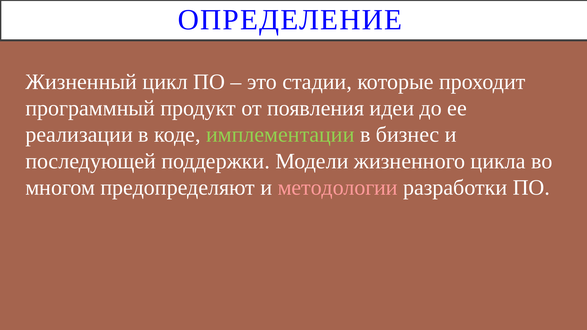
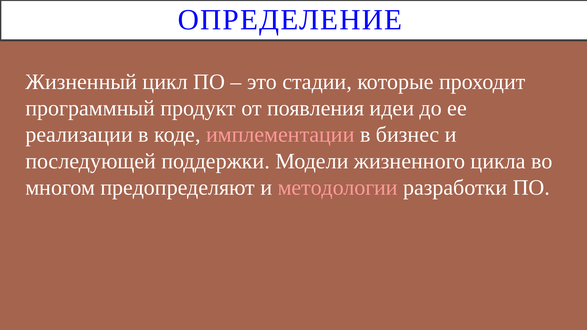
имплементации colour: light green -> pink (280, 135)
